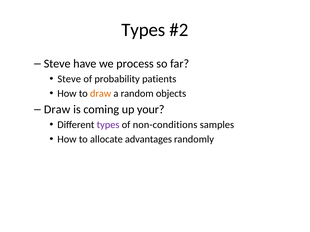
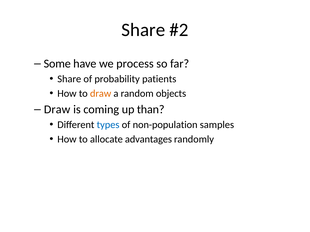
Types: Types -> Share (143, 30)
Steve: Steve -> Some (57, 64)
Steve: Steve -> Share (69, 79)
your: your -> than (151, 110)
types colour: purple -> blue (108, 125)
non-conditions: non-conditions -> non-population (165, 125)
